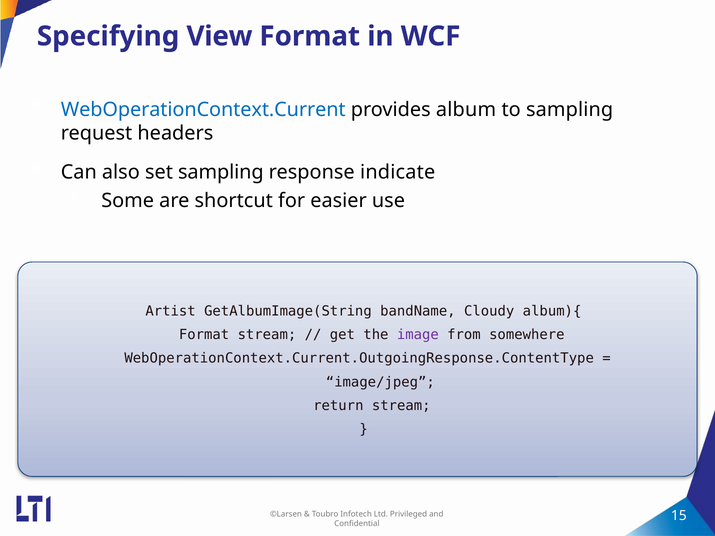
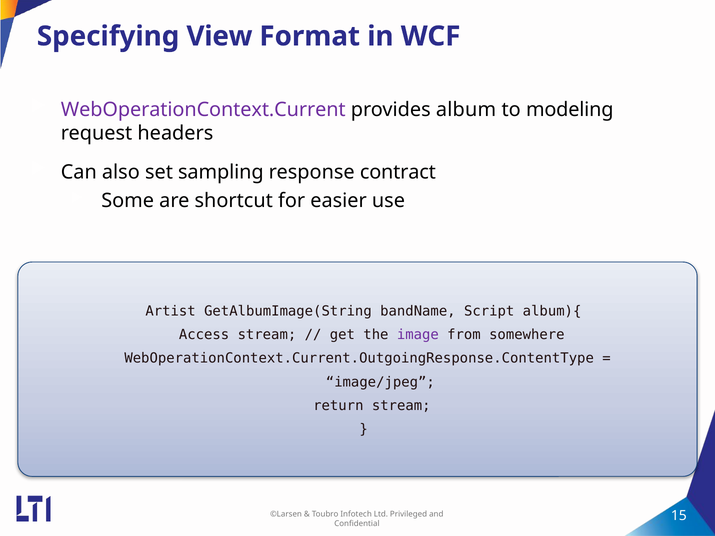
WebOperationContext.Current colour: blue -> purple (203, 110)
to sampling: sampling -> modeling (570, 110)
indicate: indicate -> contract (398, 172)
Cloudy: Cloudy -> Script (489, 311)
Format: Format -> Access (204, 335)
